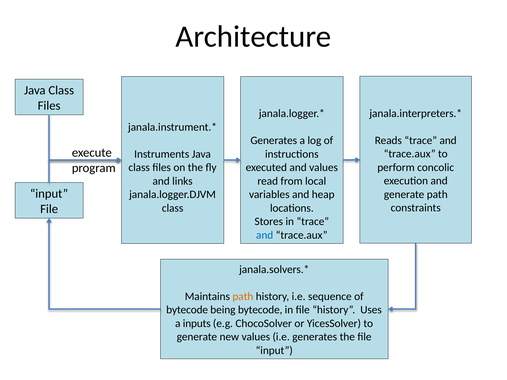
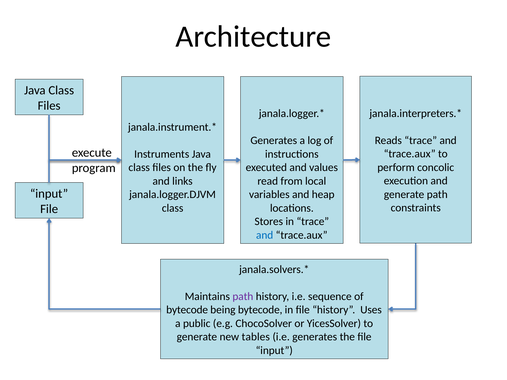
path colour: orange -> purple (243, 297)
inputs: inputs -> public (197, 324)
new values: values -> tables (256, 337)
